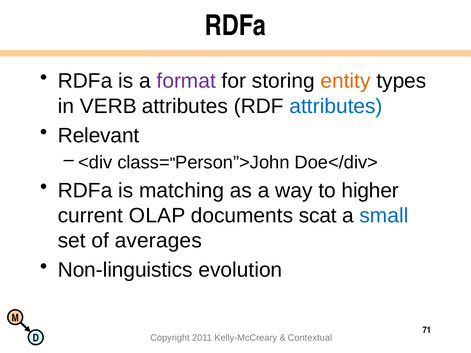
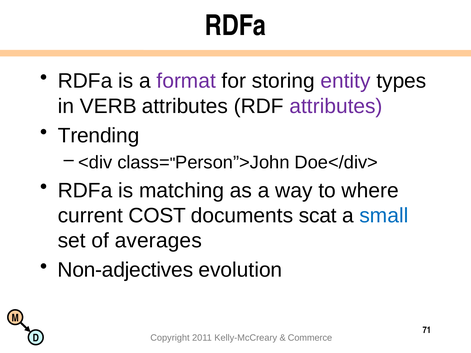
entity colour: orange -> purple (346, 81)
attributes colour: blue -> purple (336, 106)
Relevant: Relevant -> Trending (99, 136)
higher: higher -> where (370, 191)
OLAP: OLAP -> COST (157, 216)
Non-linguistics: Non-linguistics -> Non-adjectives (125, 270)
Contextual: Contextual -> Commerce (310, 338)
